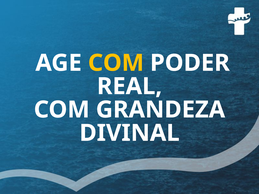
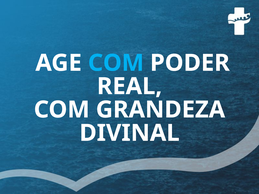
COM colour: yellow -> light blue (116, 63)
